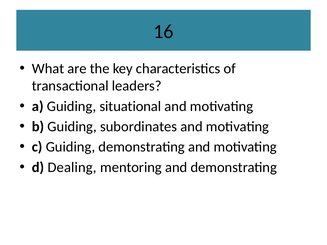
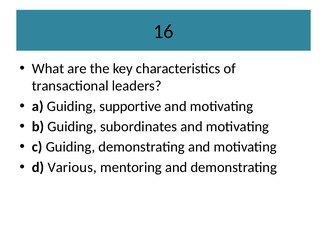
situational: situational -> supportive (130, 106)
Dealing: Dealing -> Various (72, 167)
